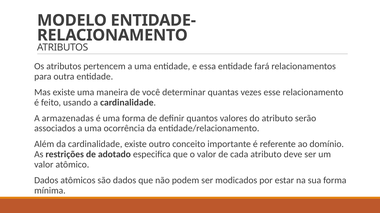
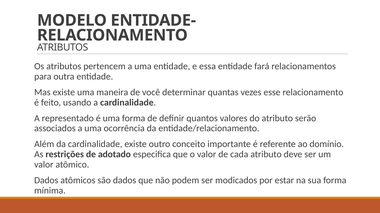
armazenadas: armazenadas -> representado (68, 119)
